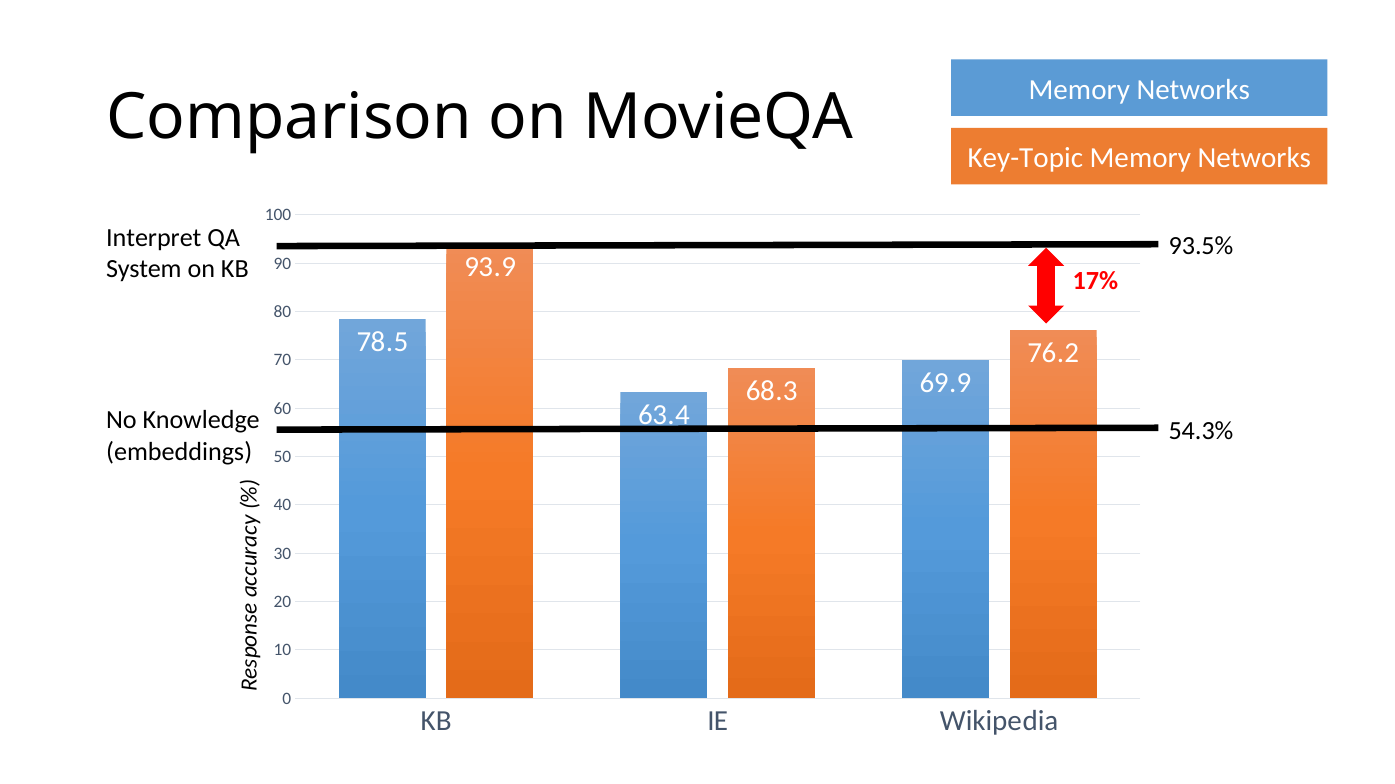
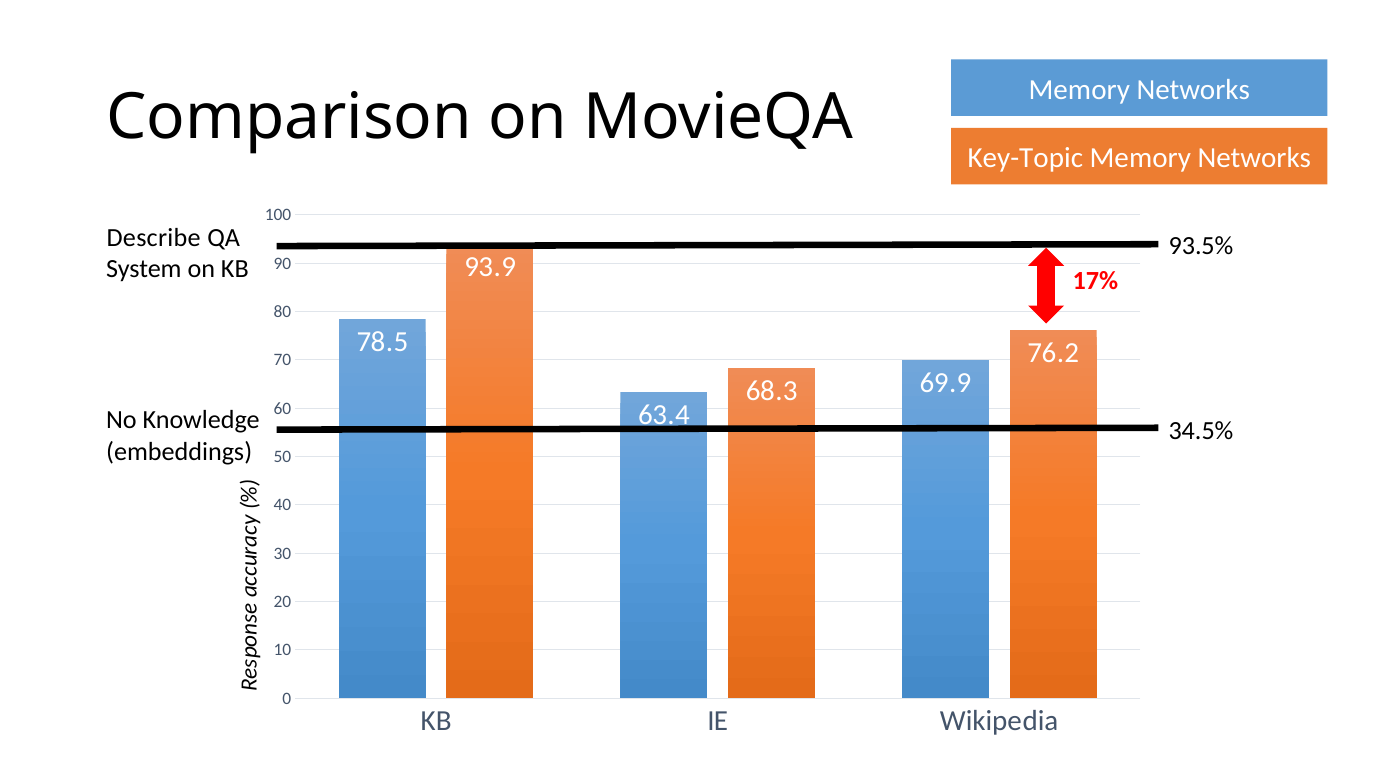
Interpret: Interpret -> Describe (154, 238)
54.3%: 54.3% -> 34.5% (1201, 431)
